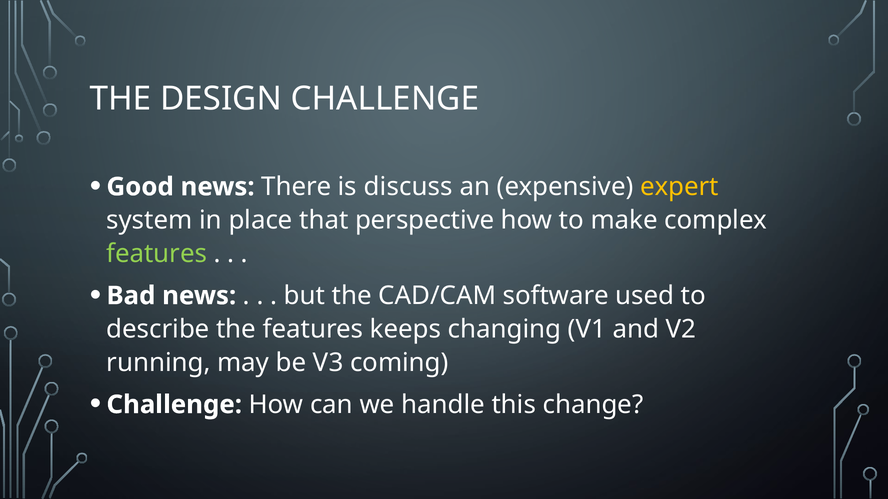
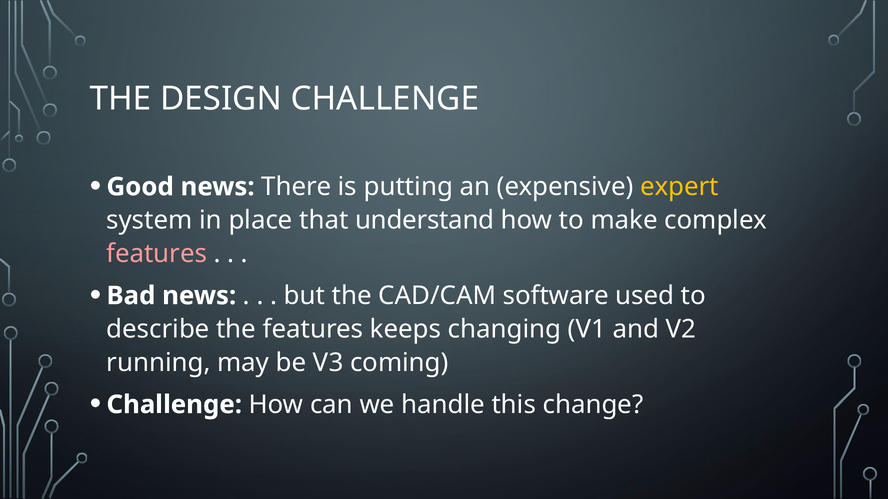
discuss: discuss -> putting (408, 187)
perspective: perspective -> understand (425, 221)
features colour: light green -> pink (157, 254)
